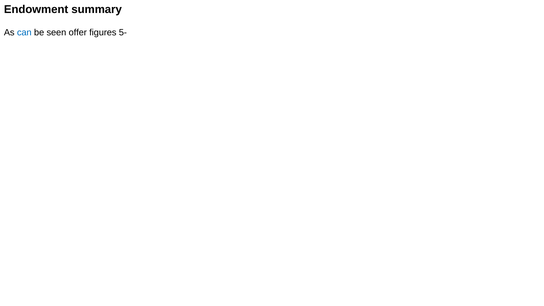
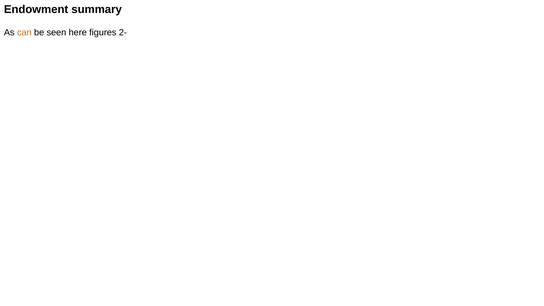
can colour: blue -> orange (24, 33)
offer: offer -> here (78, 33)
5-: 5- -> 2- (123, 33)
